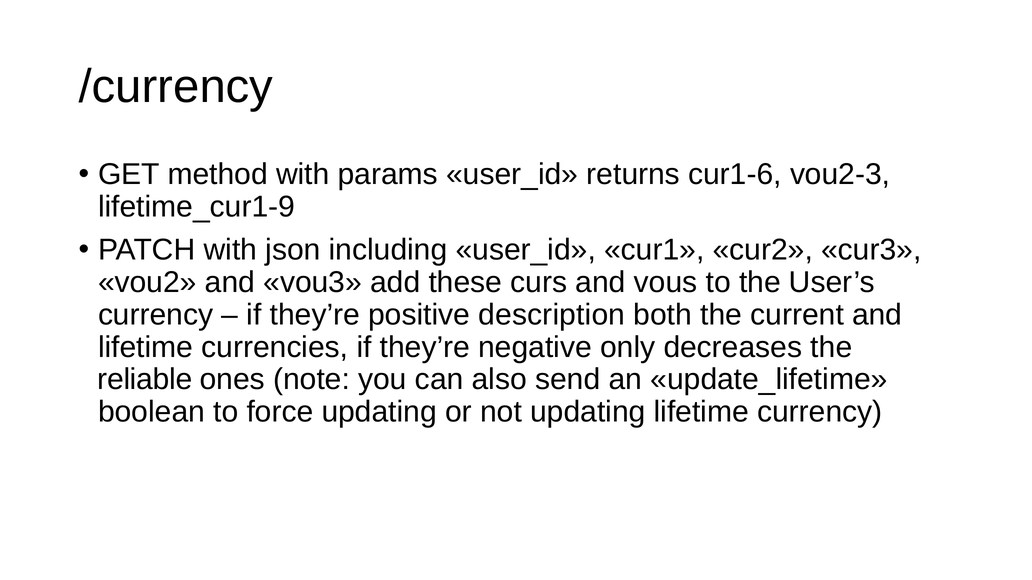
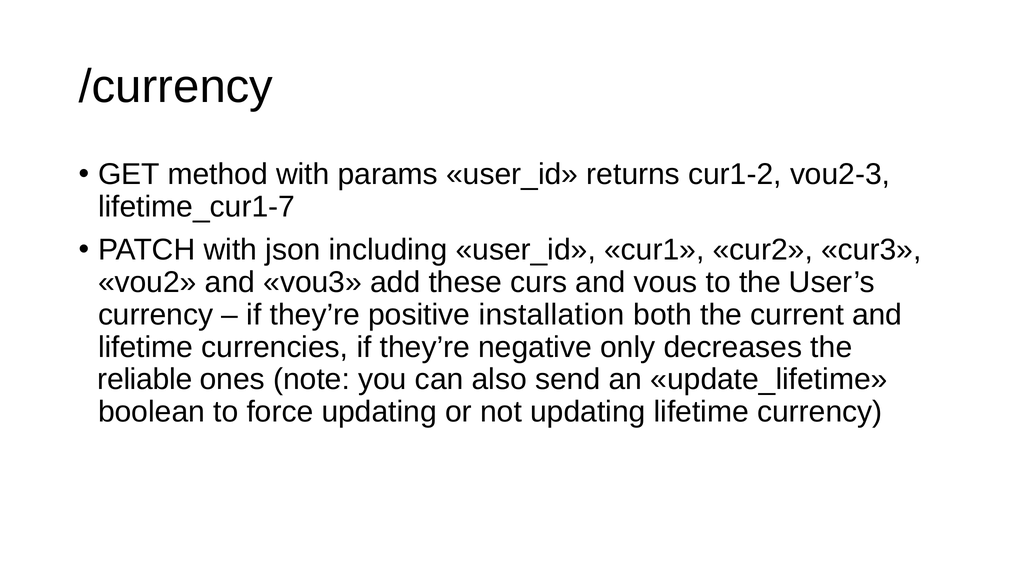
cur1-6: cur1-6 -> cur1-2 (735, 174)
lifetime_cur1-9: lifetime_cur1-9 -> lifetime_cur1-7 (196, 207)
description: description -> installation (552, 315)
